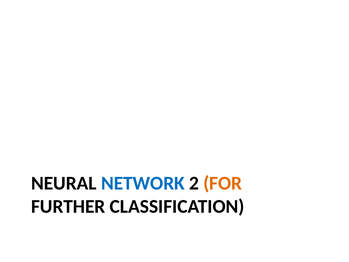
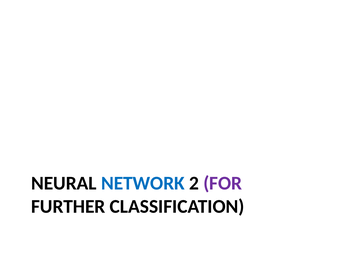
FOR colour: orange -> purple (223, 183)
